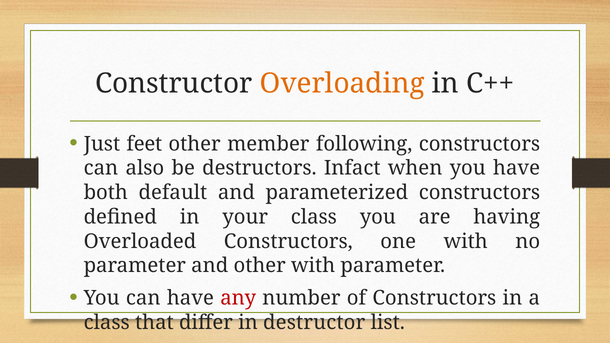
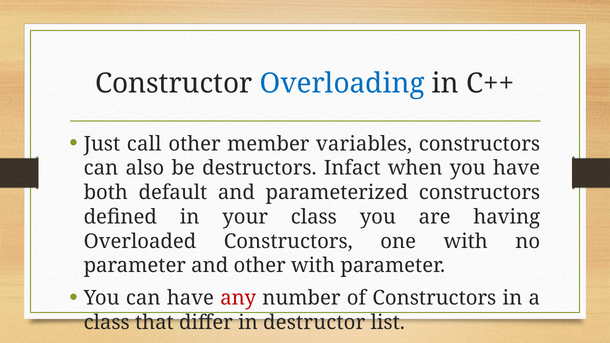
Overloading colour: orange -> blue (342, 84)
feet: feet -> call (144, 144)
following: following -> variables (364, 144)
